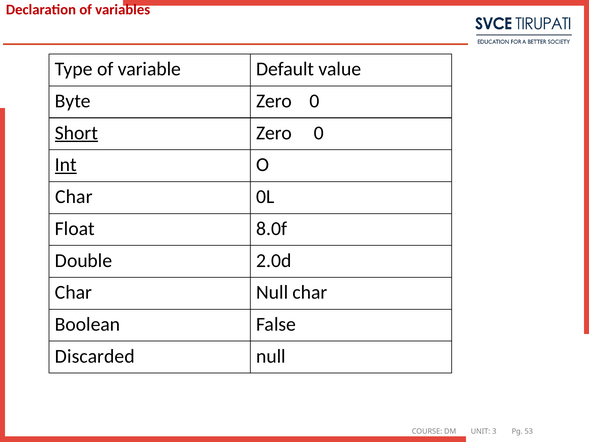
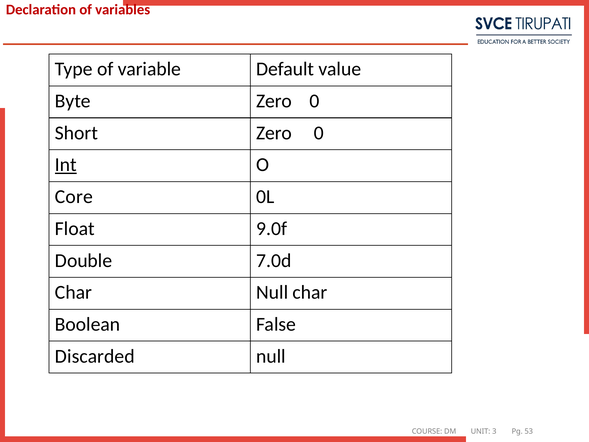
Short underline: present -> none (77, 133)
Char: Char -> Core (74, 197)
8.0f: 8.0f -> 9.0f (272, 229)
2.0d: 2.0d -> 7.0d (274, 260)
